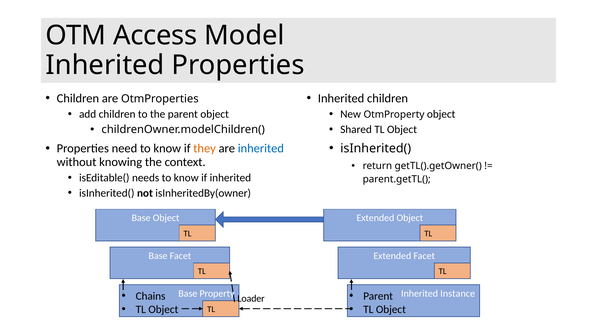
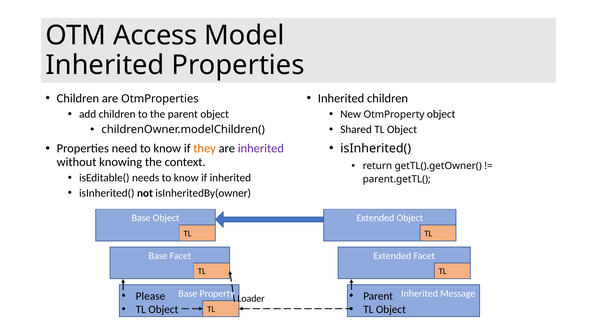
inherited colour: blue -> purple (261, 148)
Instance: Instance -> Message (458, 293)
Chains: Chains -> Please (150, 296)
